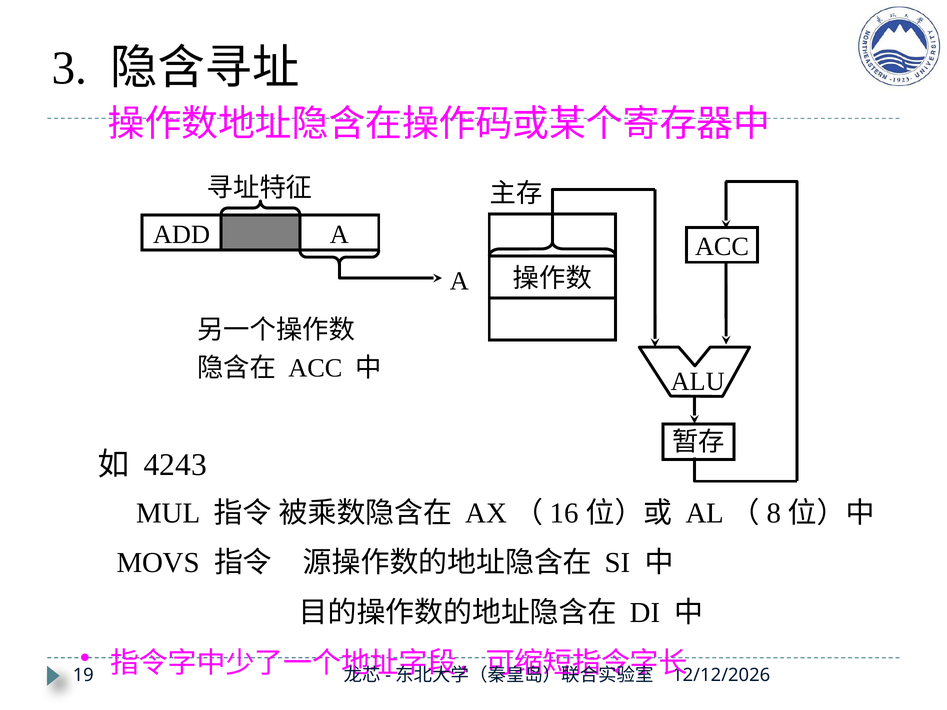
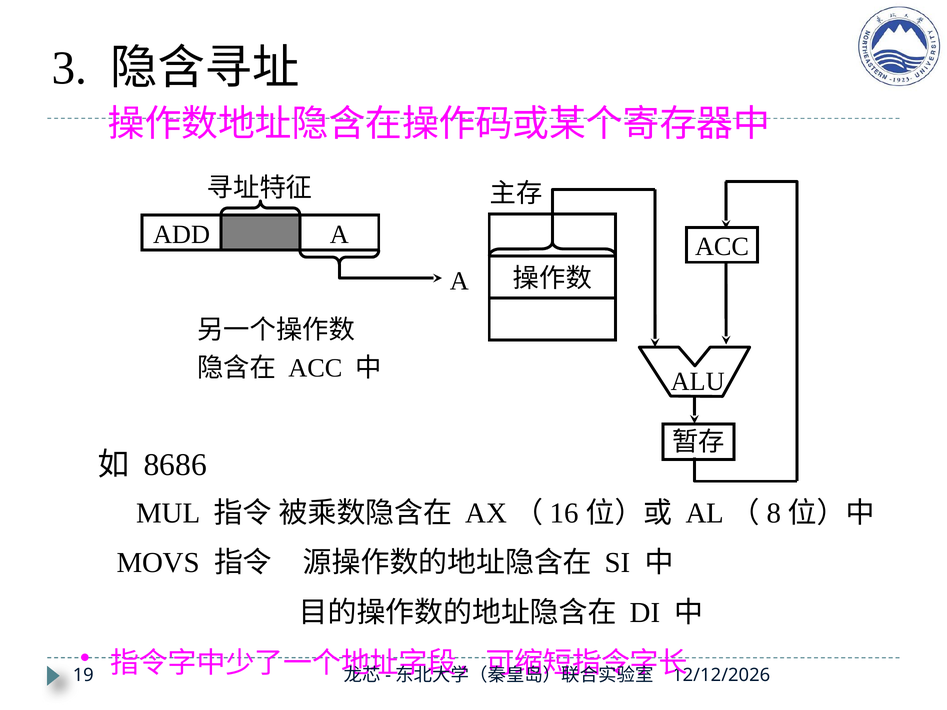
4243: 4243 -> 8686 (175, 465)
